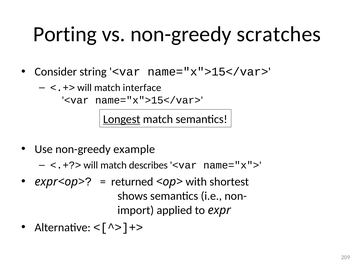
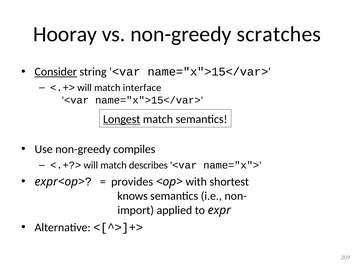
Porting: Porting -> Hooray (65, 34)
Consider underline: none -> present (56, 72)
example: example -> compiles (134, 149)
returned: returned -> provides (132, 182)
shows: shows -> knows (133, 196)
